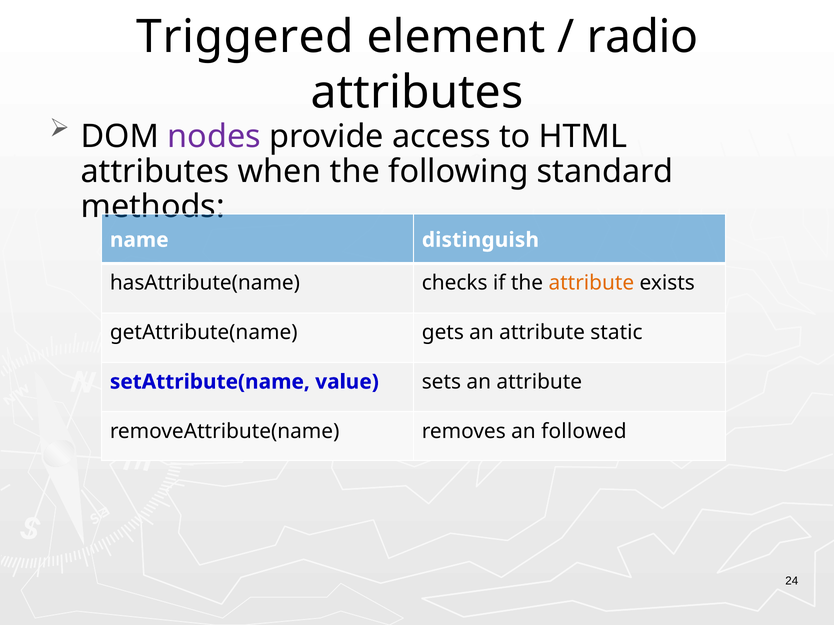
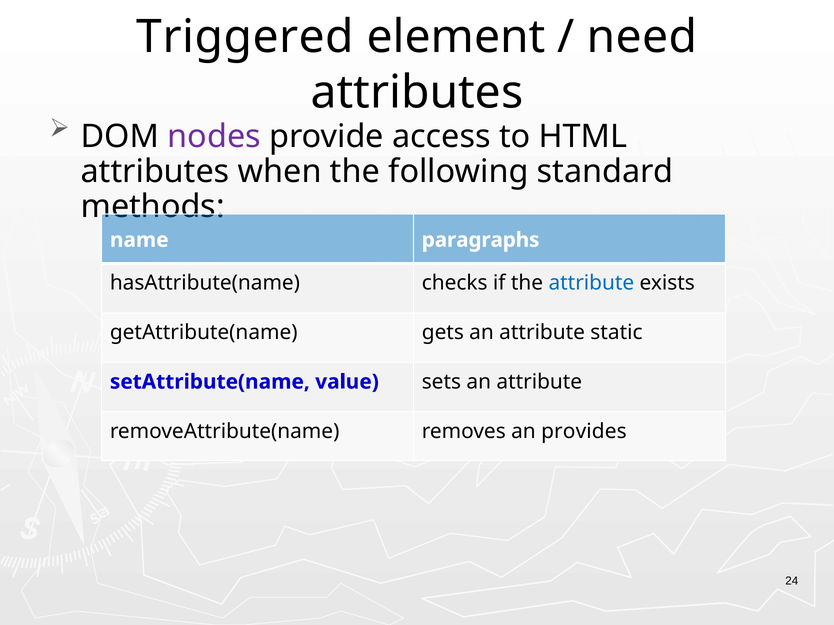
radio: radio -> need (642, 37)
distinguish: distinguish -> paragraphs (481, 240)
attribute colour: orange -> blue (591, 283)
followed: followed -> provides (584, 432)
